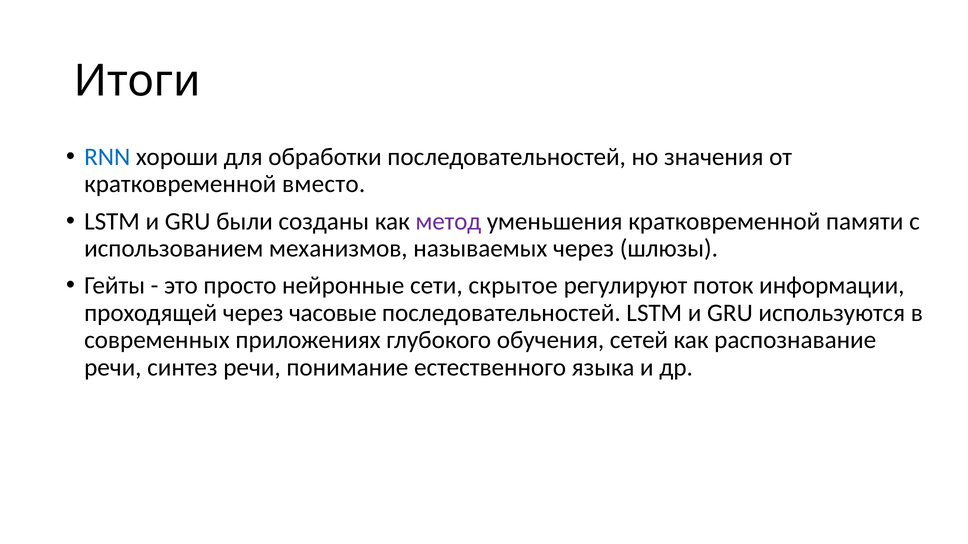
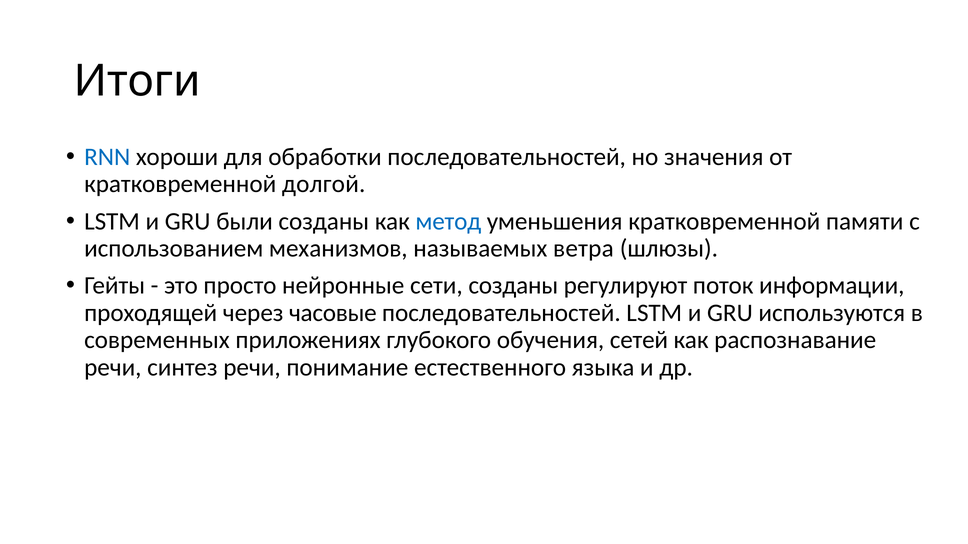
вместо: вместо -> долгой (324, 184)
метод colour: purple -> blue (448, 221)
называемых через: через -> ветра (583, 249)
сети скрытое: скрытое -> созданы (513, 286)
